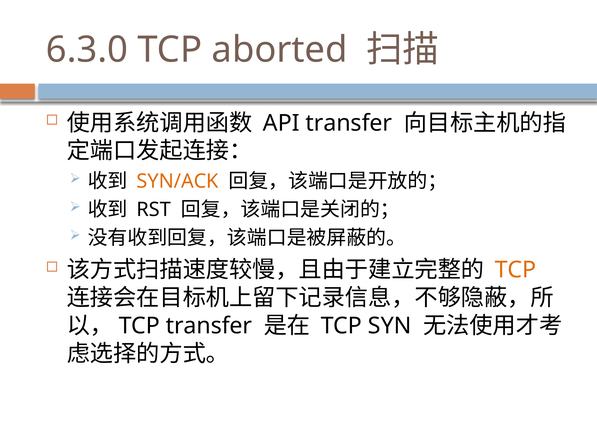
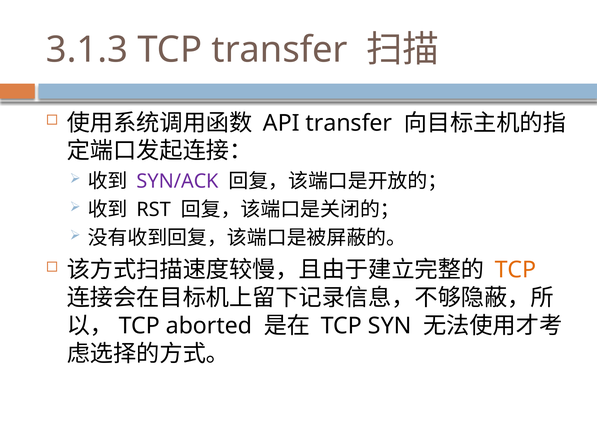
6.3.0: 6.3.0 -> 3.1.3 (87, 50)
TCP aborted: aborted -> transfer (280, 50)
SYN/ACK colour: orange -> purple (178, 181)
TCP transfer: transfer -> aborted (209, 326)
